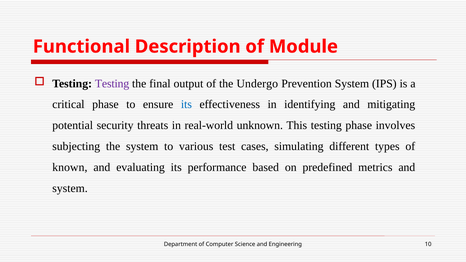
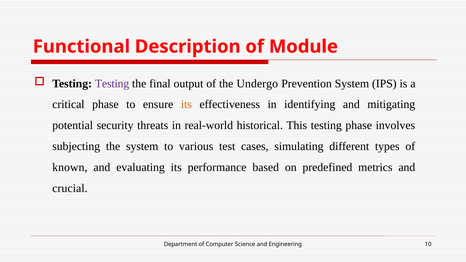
its colour: blue -> orange (186, 104)
unknown: unknown -> historical (260, 125)
system: system -> crucial (70, 188)
